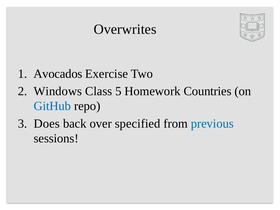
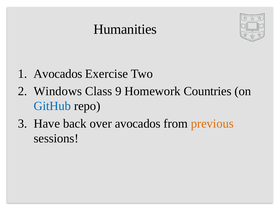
Overwrites: Overwrites -> Humanities (125, 29)
5: 5 -> 9 (118, 91)
Does: Does -> Have (47, 124)
over specified: specified -> avocados (138, 124)
previous colour: blue -> orange (212, 124)
